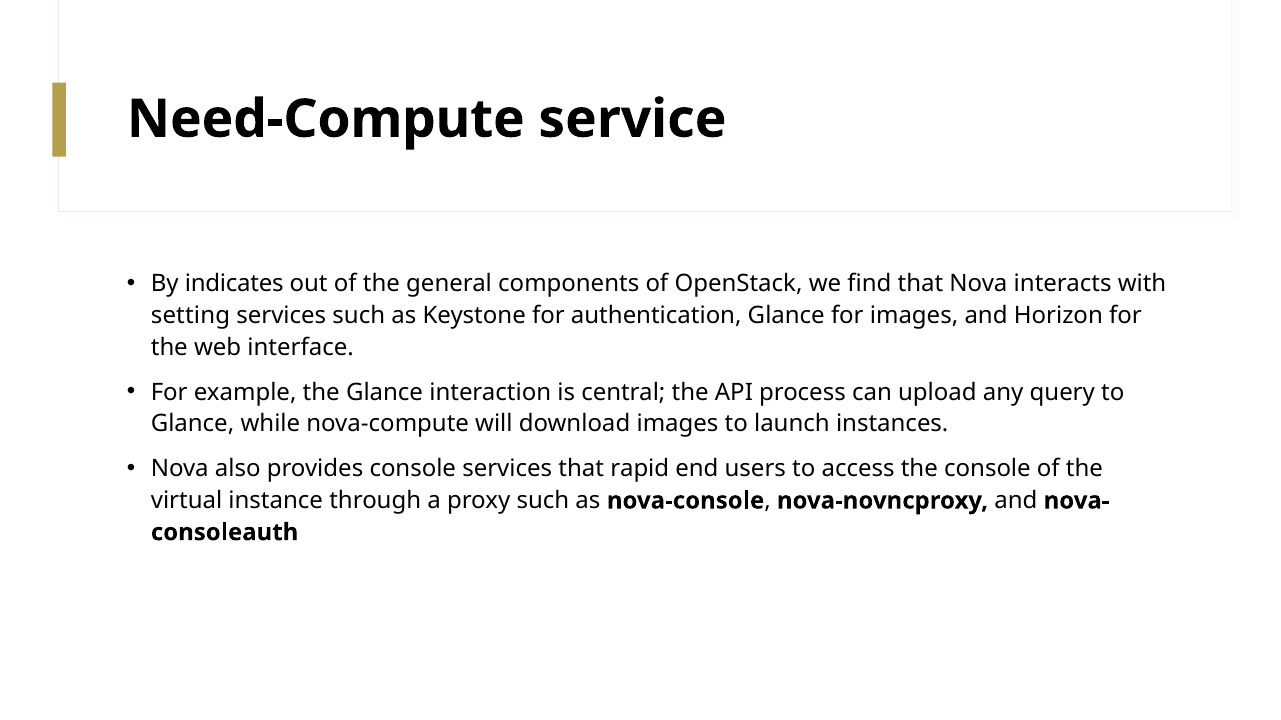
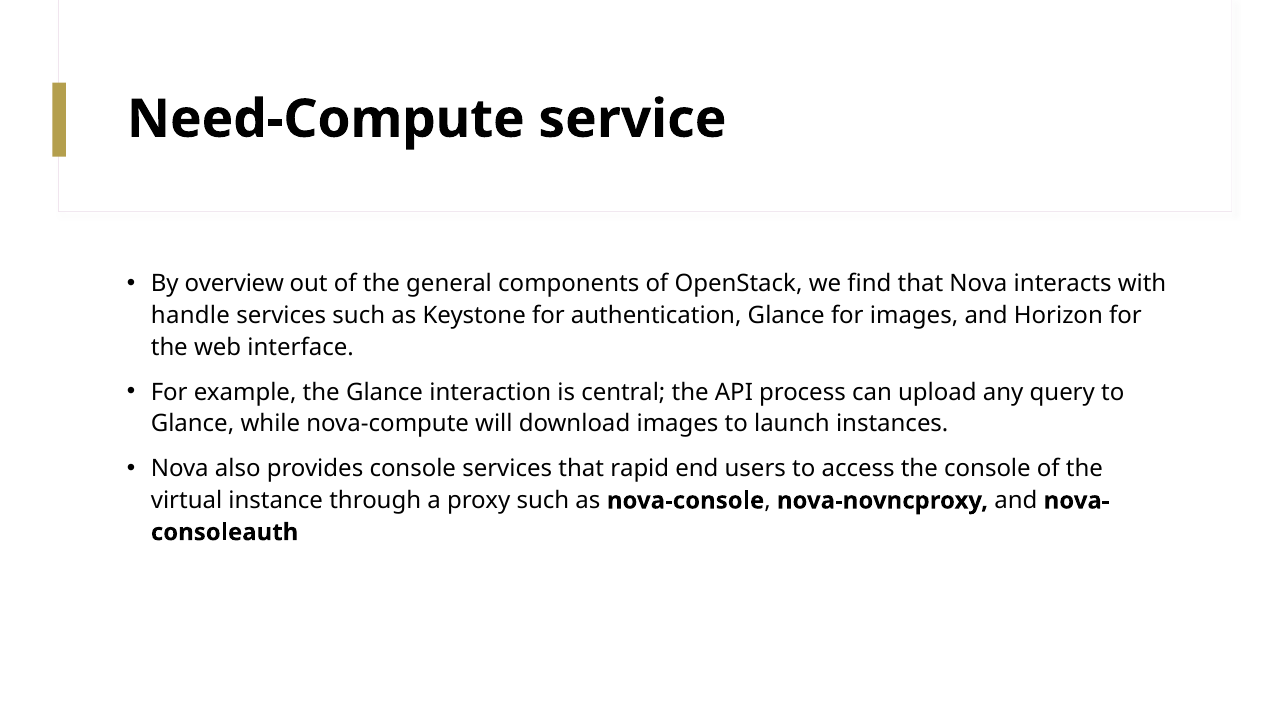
indicates: indicates -> overview (234, 284)
setting: setting -> handle (190, 316)
